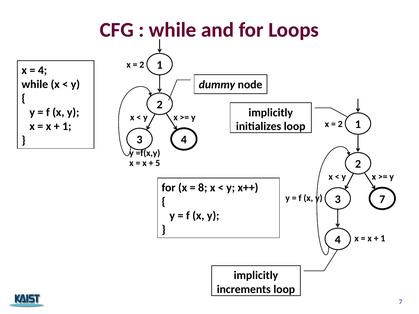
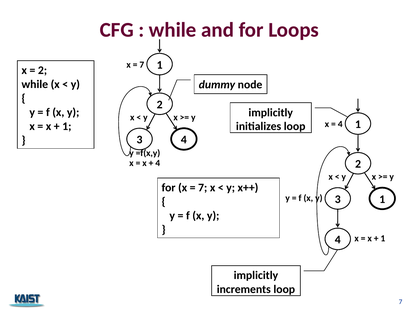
2: 2 -> 7 (142, 65)
4: 4 -> 2 (43, 71)
2: 2 -> 4 (340, 124)
5: 5 -> 4 (158, 163)
8: 8 -> 7 (203, 188)
3 7: 7 -> 1 (382, 199)
